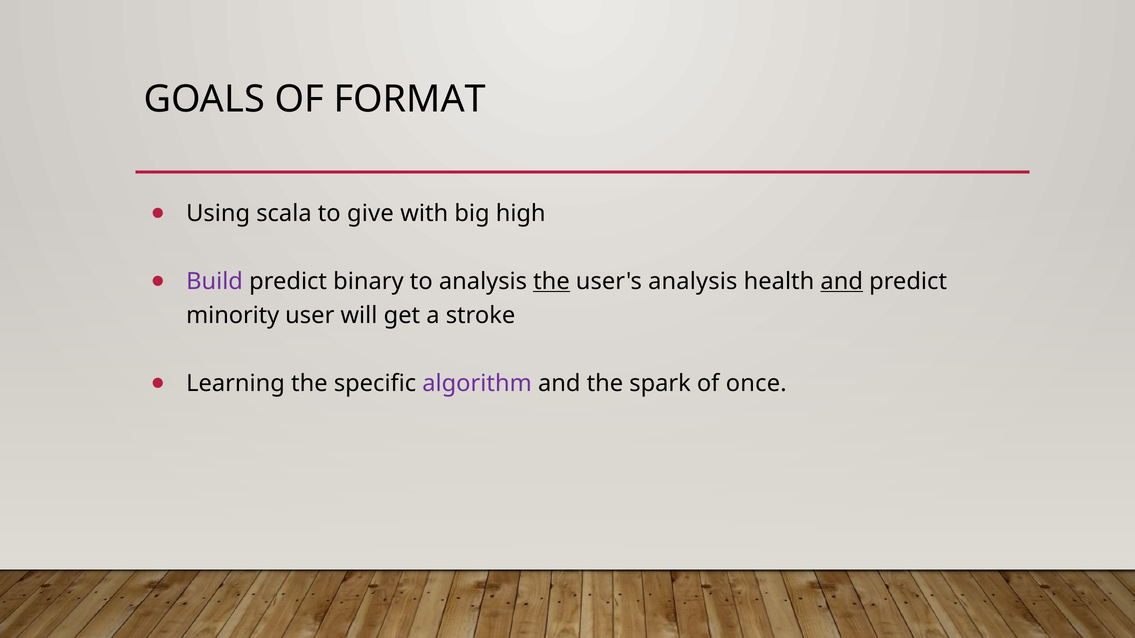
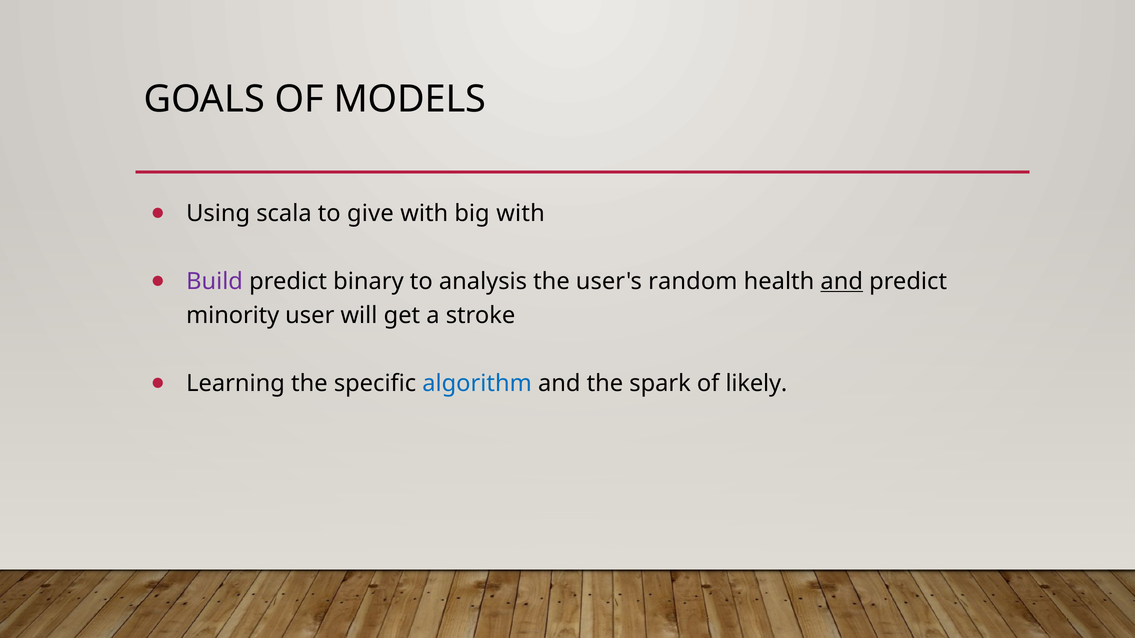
FORMAT: FORMAT -> MODELS (410, 99)
big high: high -> with (521, 213)
the underline: present -> none (551, 282)
user's analysis: analysis -> random (693, 282)
algorithm colour: purple -> blue (477, 384)
once: once -> likely (756, 384)
